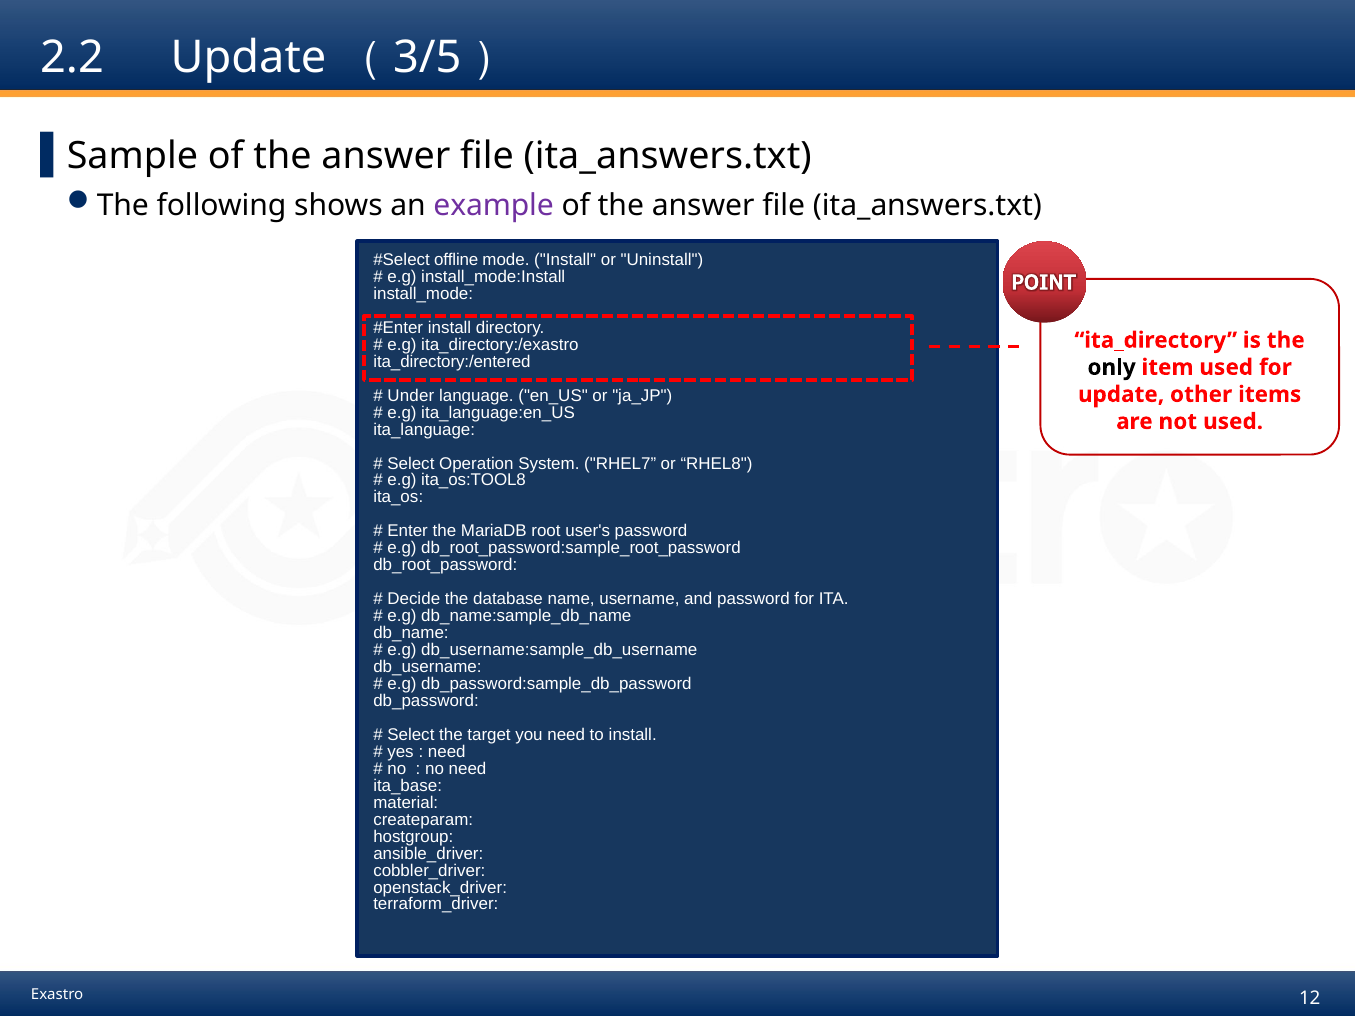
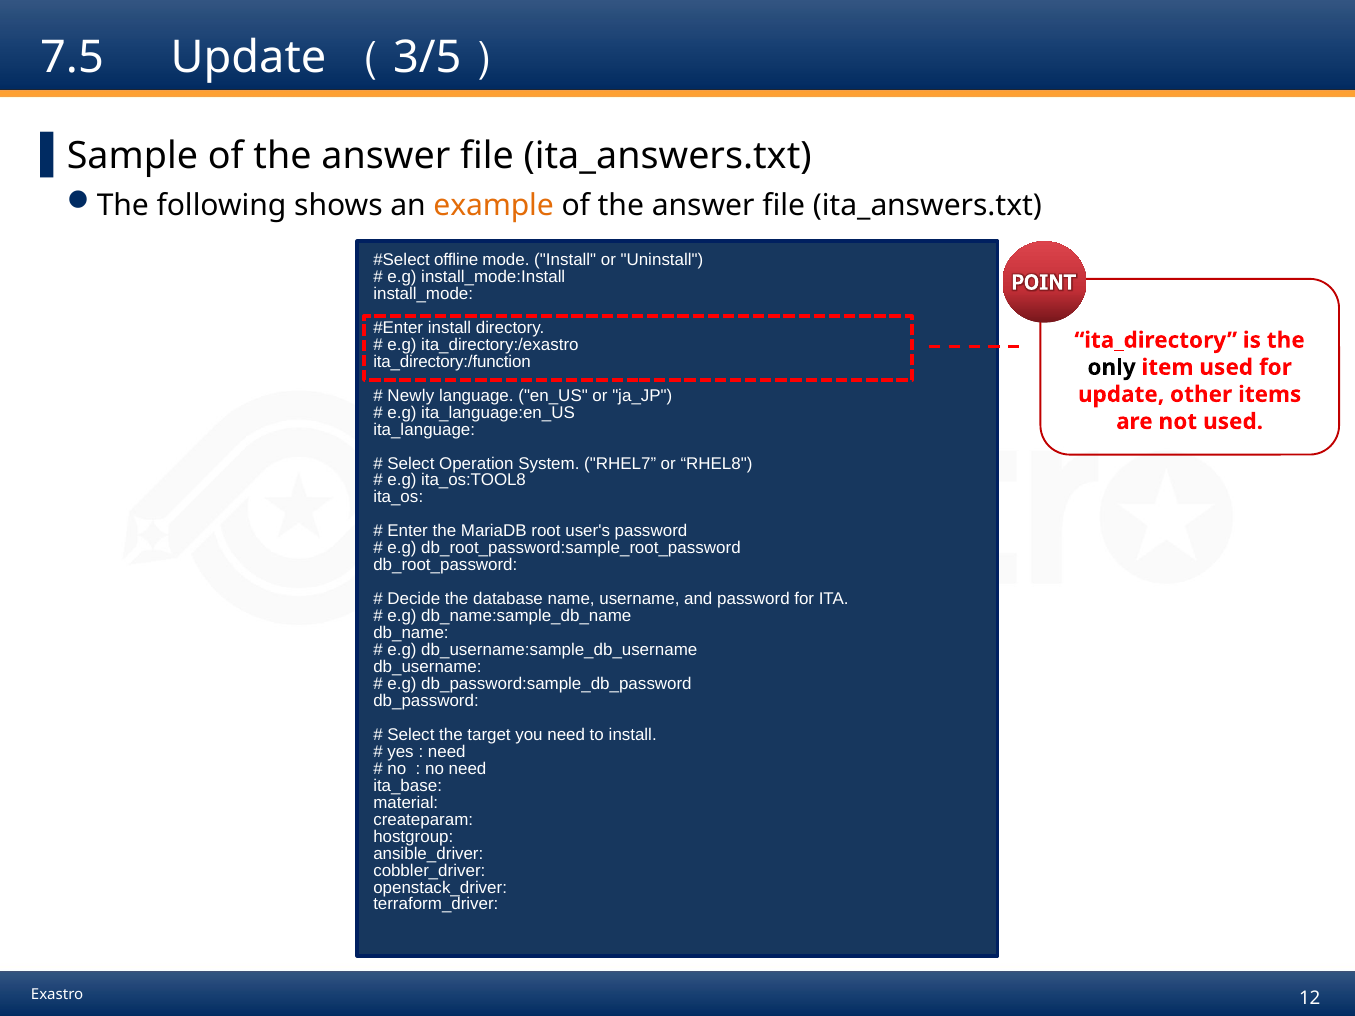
2.2: 2.2 -> 7.5 (72, 58)
example colour: purple -> orange (494, 205)
ita_directory:/entered: ita_directory:/entered -> ita_directory:/function (452, 362)
Under: Under -> Newly (411, 396)
